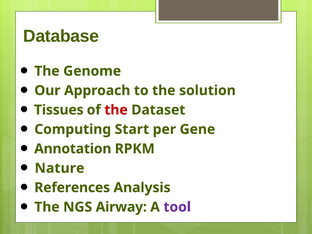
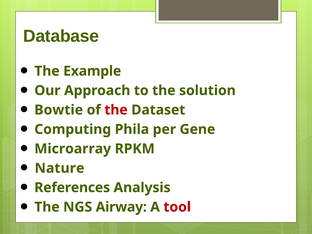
Genome: Genome -> Example (92, 71)
Tissues: Tissues -> Bowtie (59, 110)
Start: Start -> Phila (132, 129)
Annotation: Annotation -> Microarray (73, 149)
tool colour: purple -> red (177, 207)
